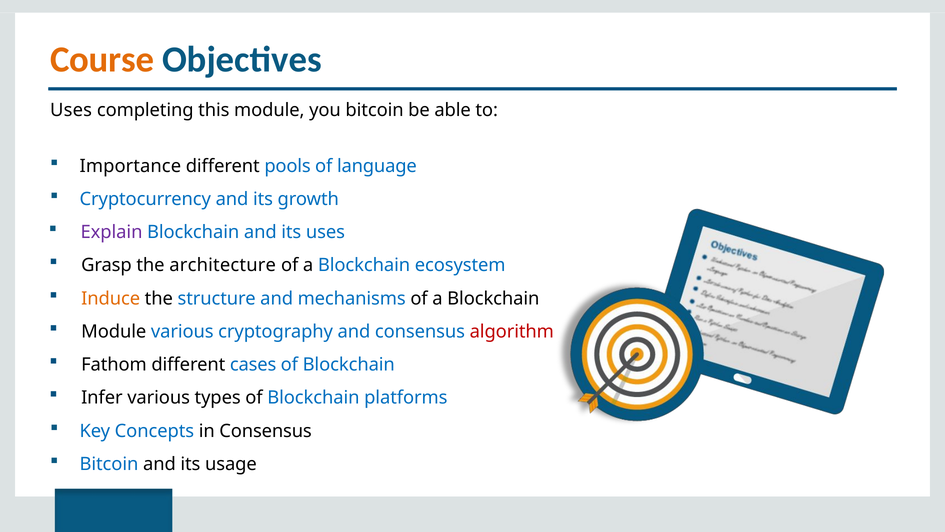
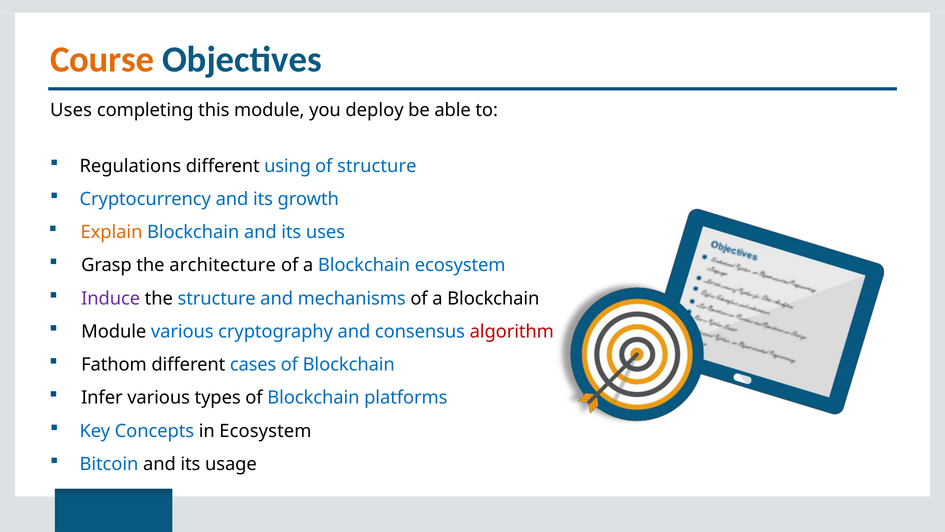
you bitcoin: bitcoin -> deploy (375, 110)
Importance: Importance -> Regulations (130, 166)
pools: pools -> using (288, 166)
of language: language -> structure (377, 166)
Explain colour: purple -> orange (112, 232)
Induce colour: orange -> purple (111, 298)
in Consensus: Consensus -> Ecosystem (265, 431)
